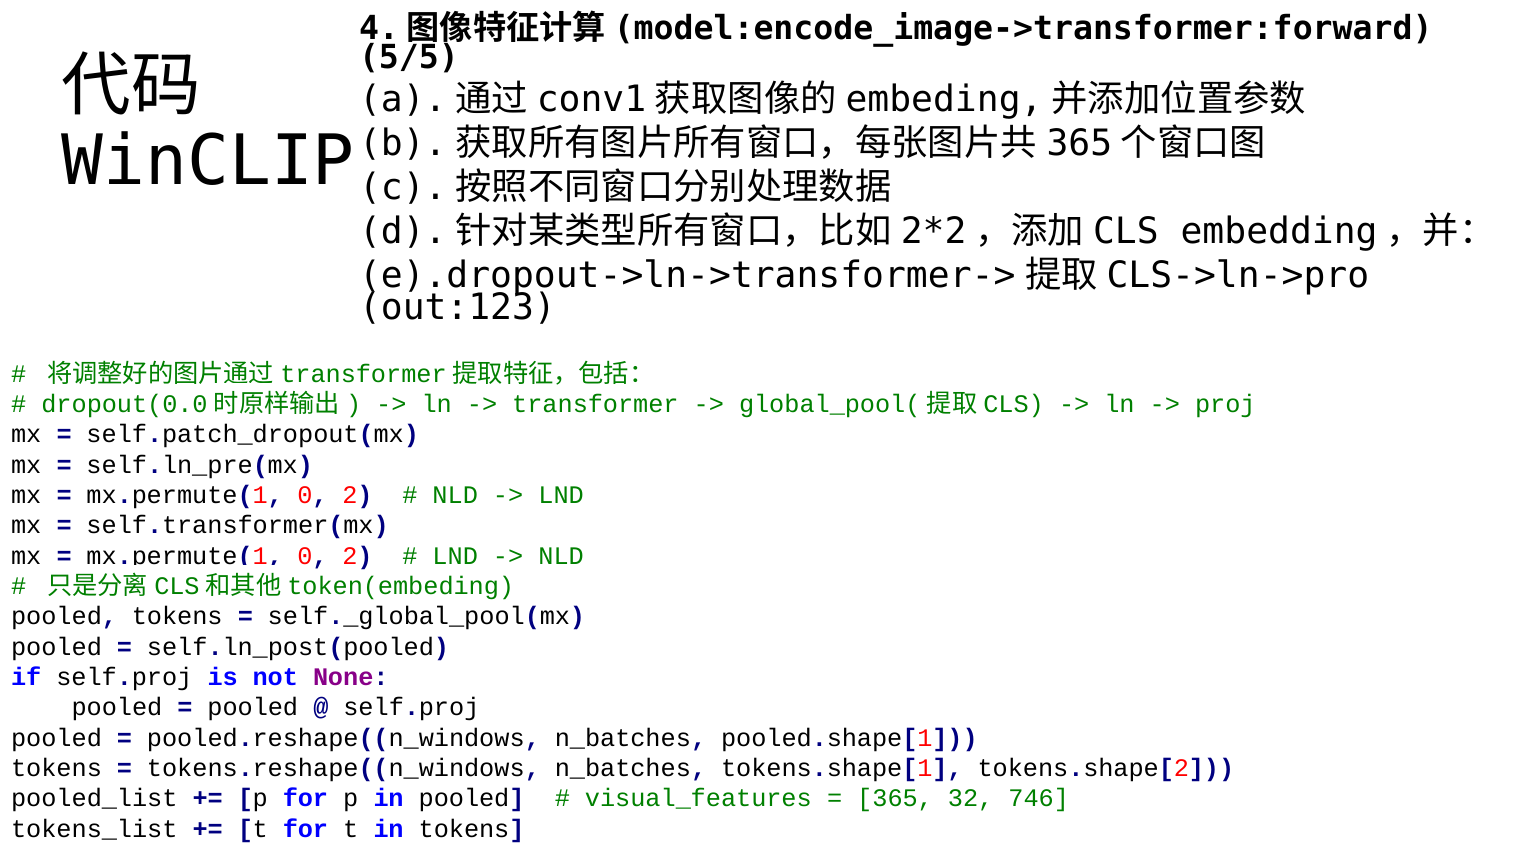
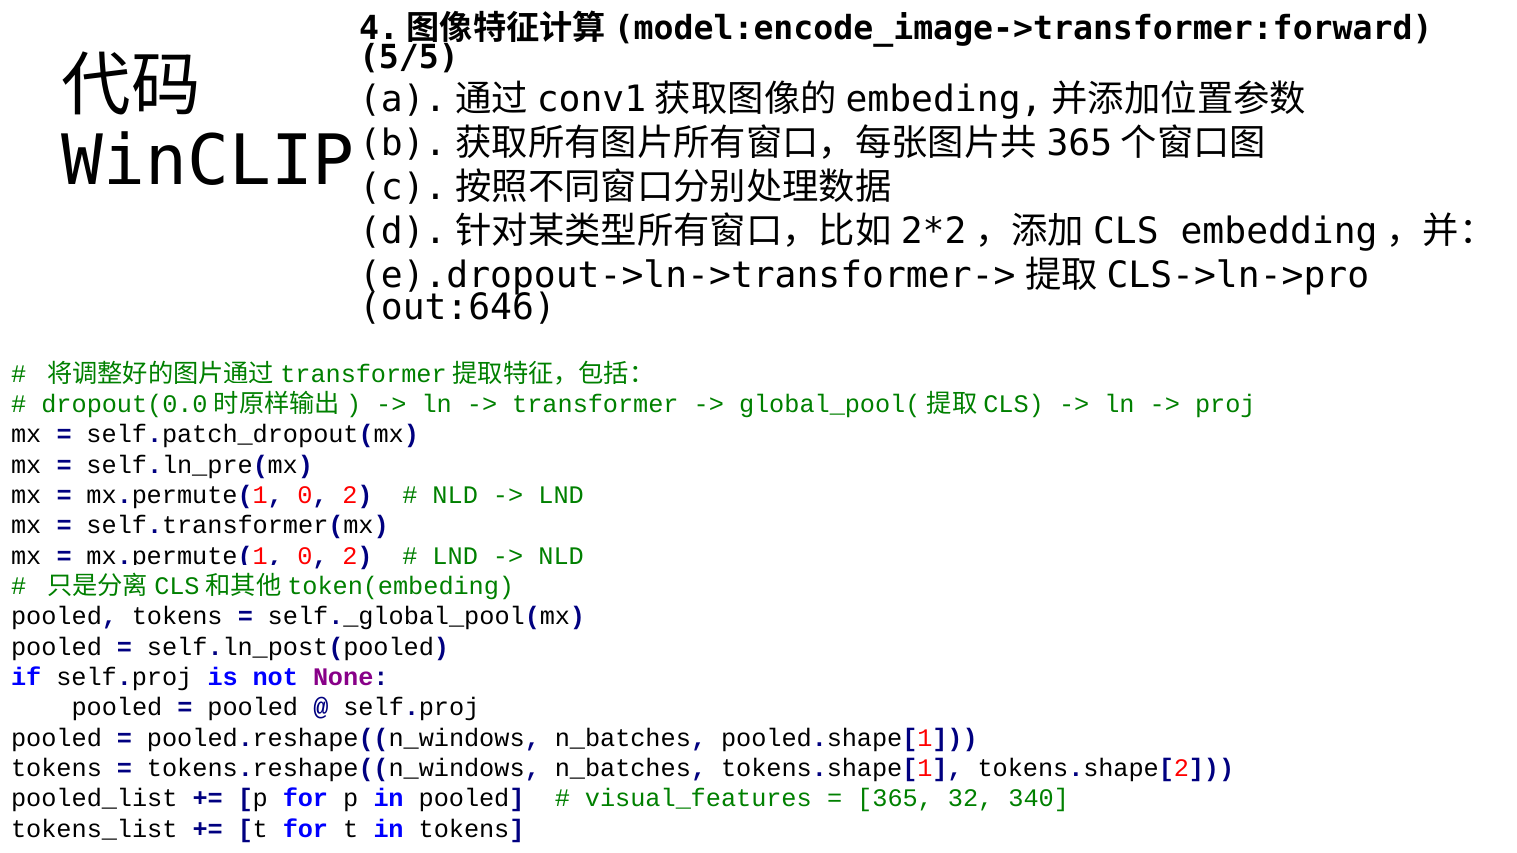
out:123: out:123 -> out:646 (457, 307)
746: 746 -> 340 (1039, 799)
